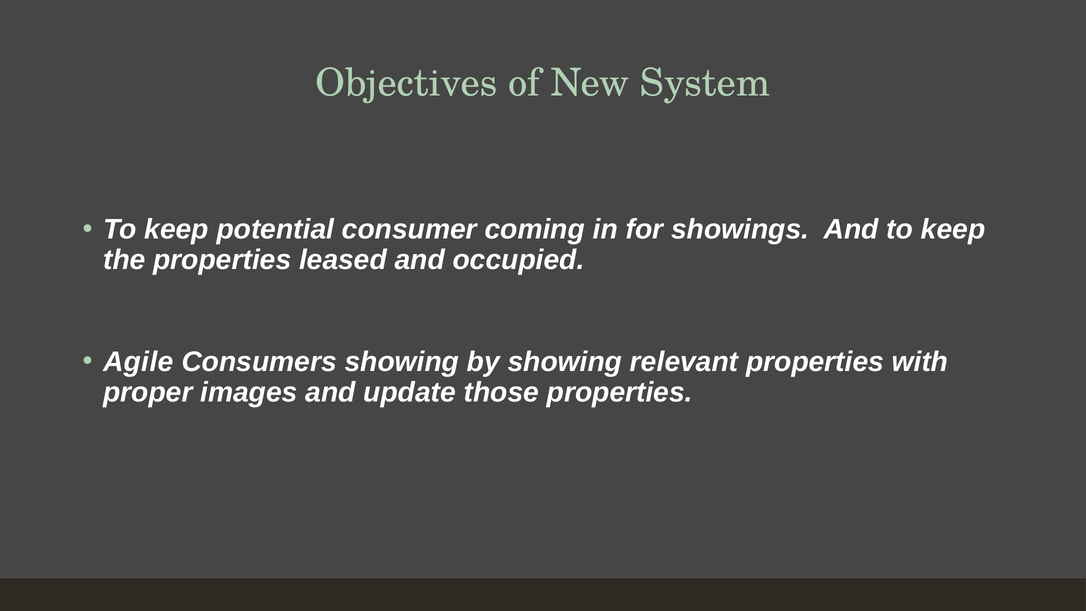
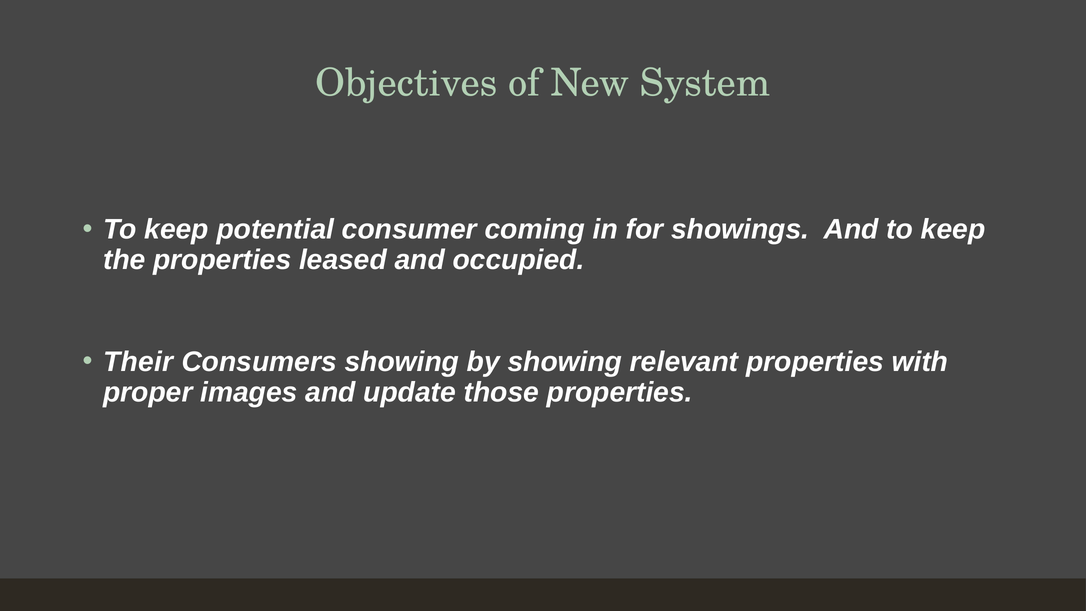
Agile: Agile -> Their (138, 362)
